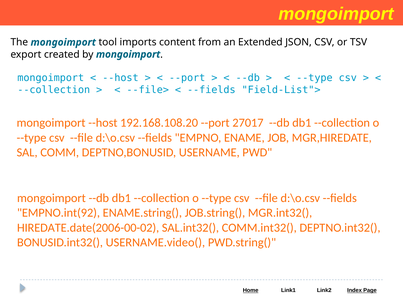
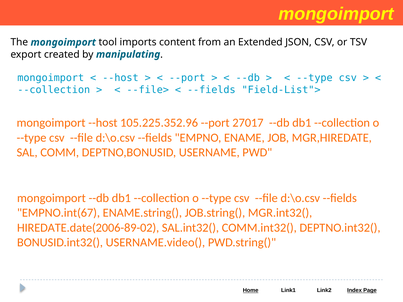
by mongoimport: mongoimport -> manipulating (128, 54)
192.168.108.20: 192.168.108.20 -> 105.225.352.96 (159, 123)
EMPNO.int(92: EMPNO.int(92 -> EMPNO.int(67 (59, 213)
HIREDATE.date(2006-00-02: HIREDATE.date(2006-00-02 -> HIREDATE.date(2006-89-02 (88, 228)
